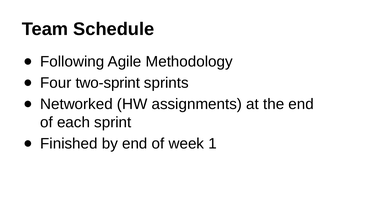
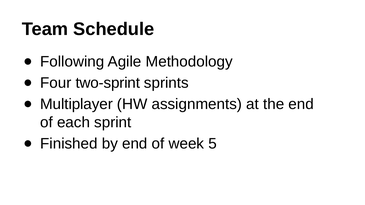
Networked: Networked -> Multiplayer (76, 104)
1: 1 -> 5 (212, 144)
